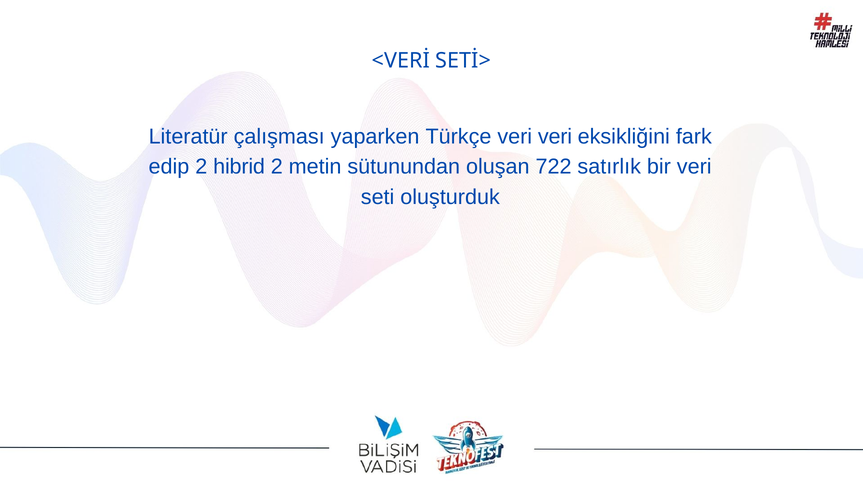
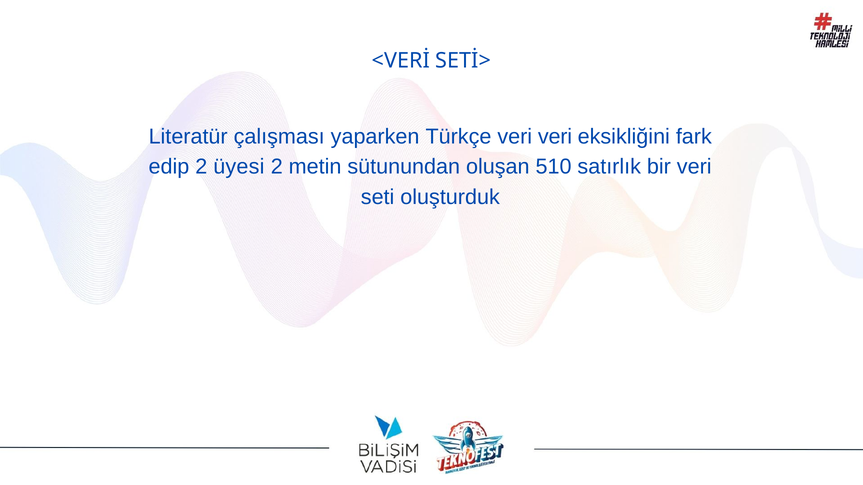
hibrid: hibrid -> üyesi (239, 167)
722: 722 -> 510 (554, 167)
